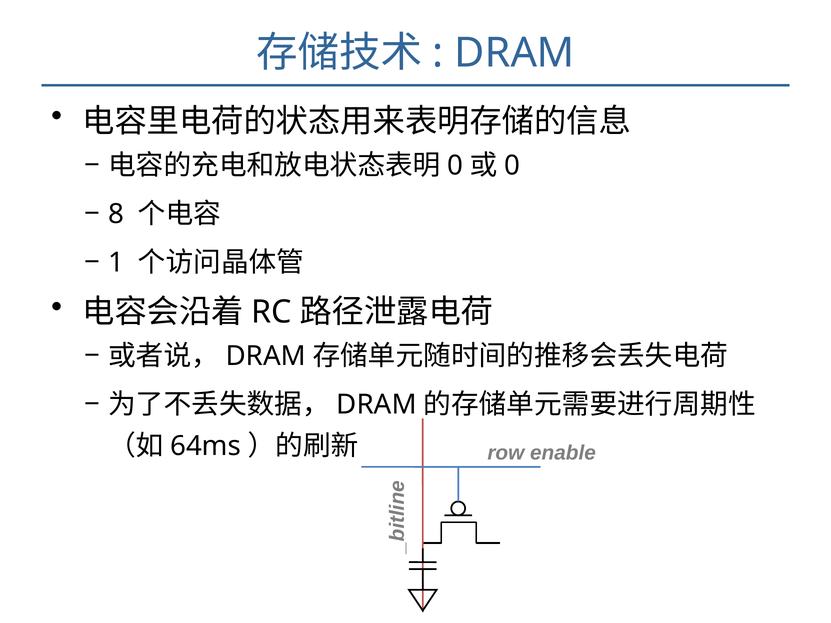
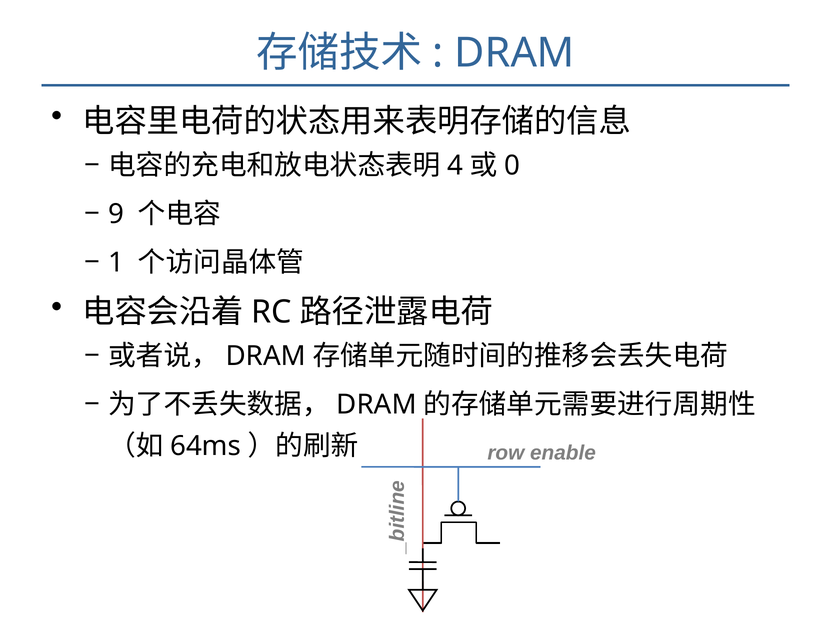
0: 0 -> 4 (455, 166)
8: 8 -> 9 (116, 214)
